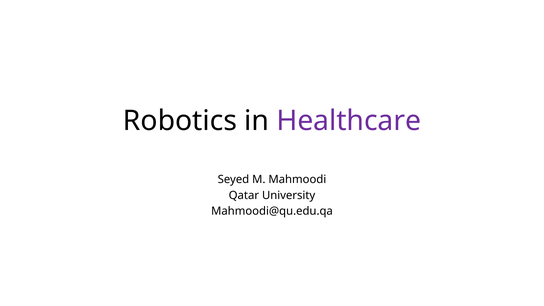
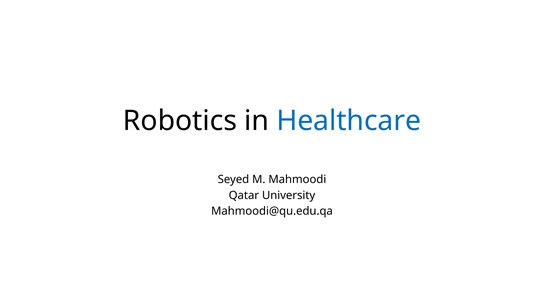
Healthcare colour: purple -> blue (349, 121)
